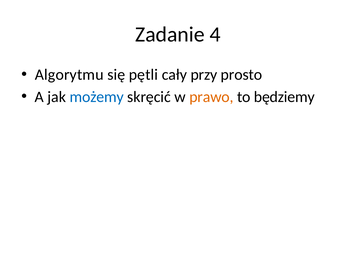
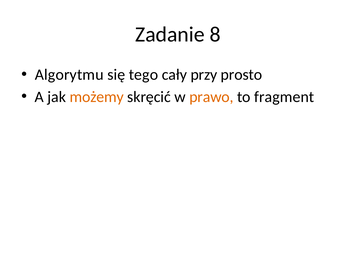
4: 4 -> 8 (215, 34)
pętli: pętli -> tego (143, 75)
możemy colour: blue -> orange (97, 97)
będziemy: będziemy -> fragment (284, 97)
